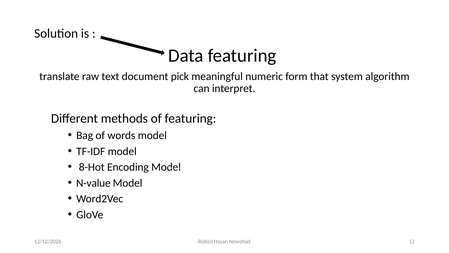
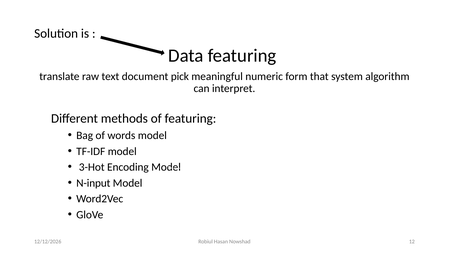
8-Hot: 8-Hot -> 3-Hot (92, 167)
N-value: N-value -> N-input (93, 183)
